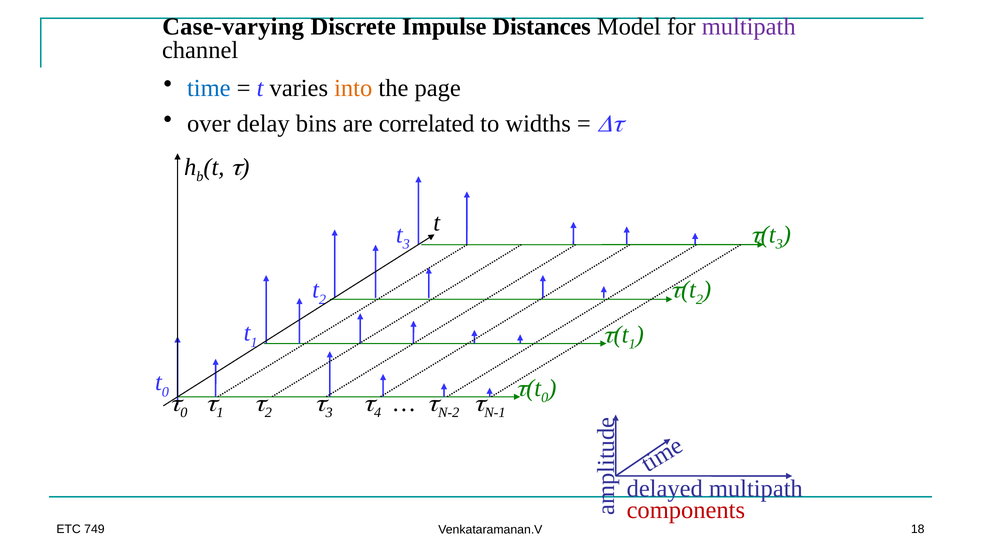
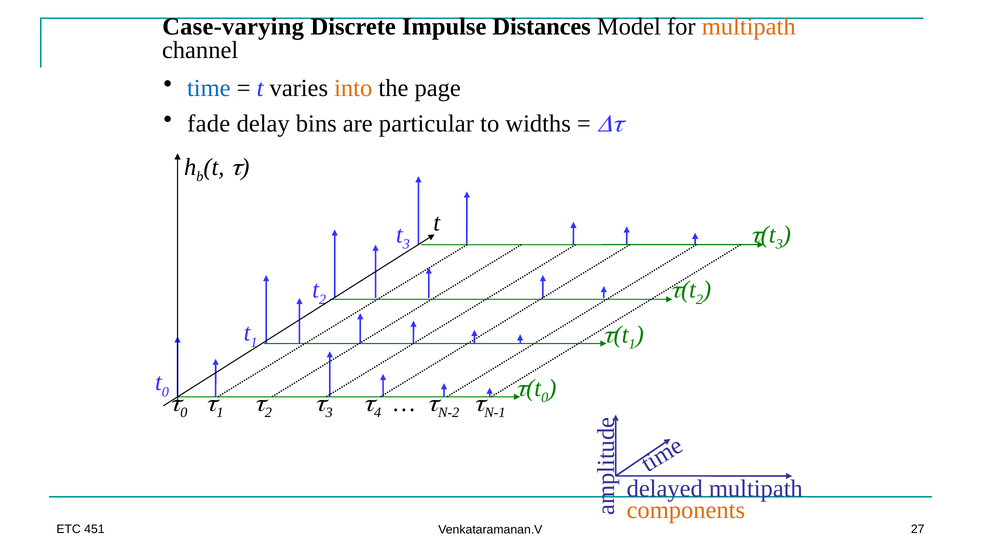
multipath colour: purple -> orange (749, 27)
over: over -> fade (209, 124)
correlated: correlated -> particular (426, 124)
components colour: red -> orange (686, 510)
749: 749 -> 451 (94, 529)
18: 18 -> 27 (918, 529)
